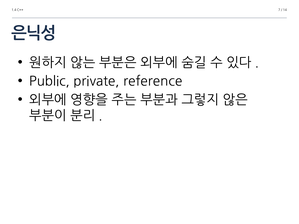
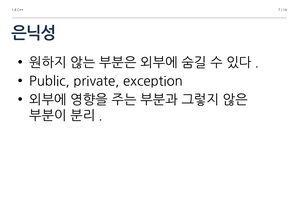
reference: reference -> exception (153, 81)
